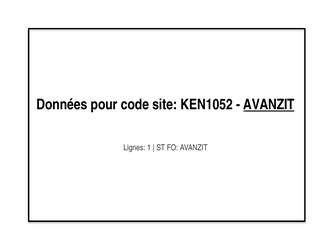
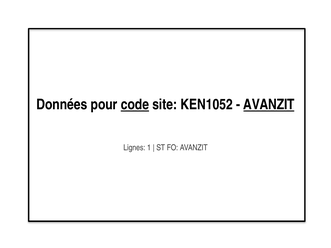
code underline: none -> present (135, 105)
